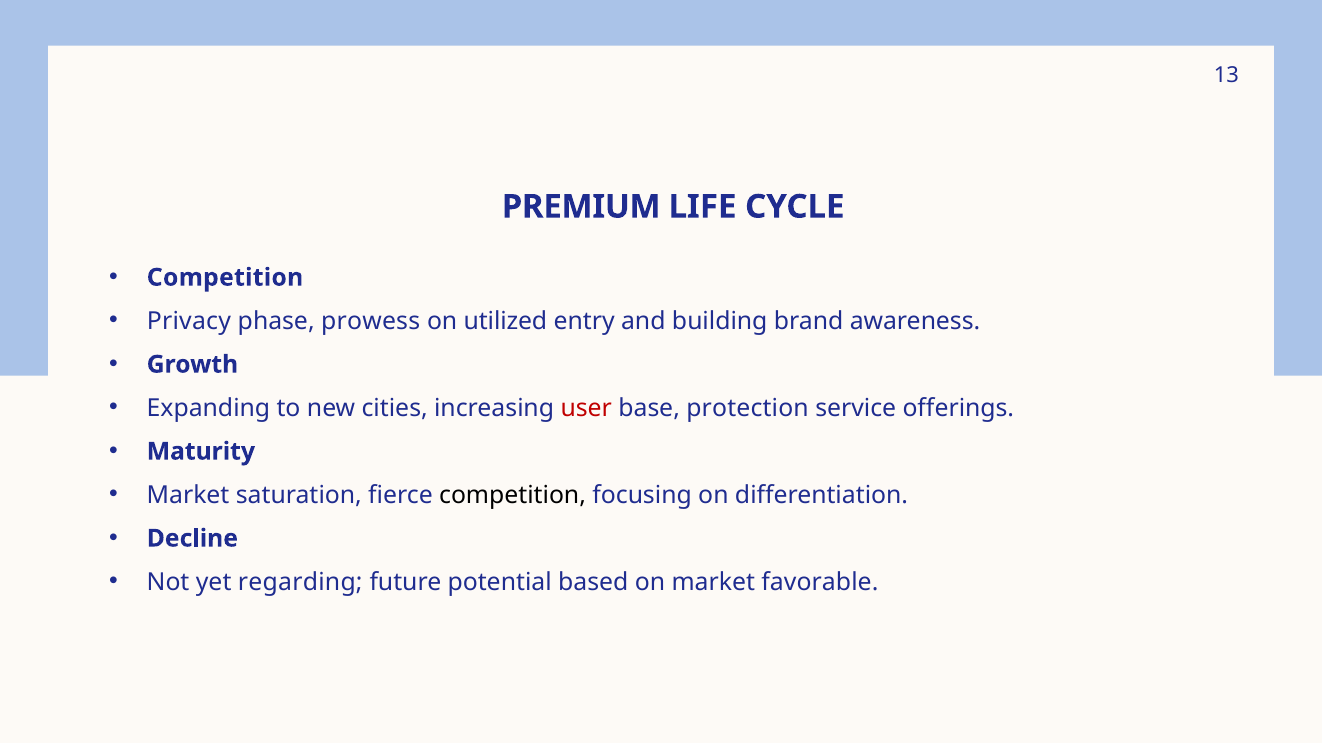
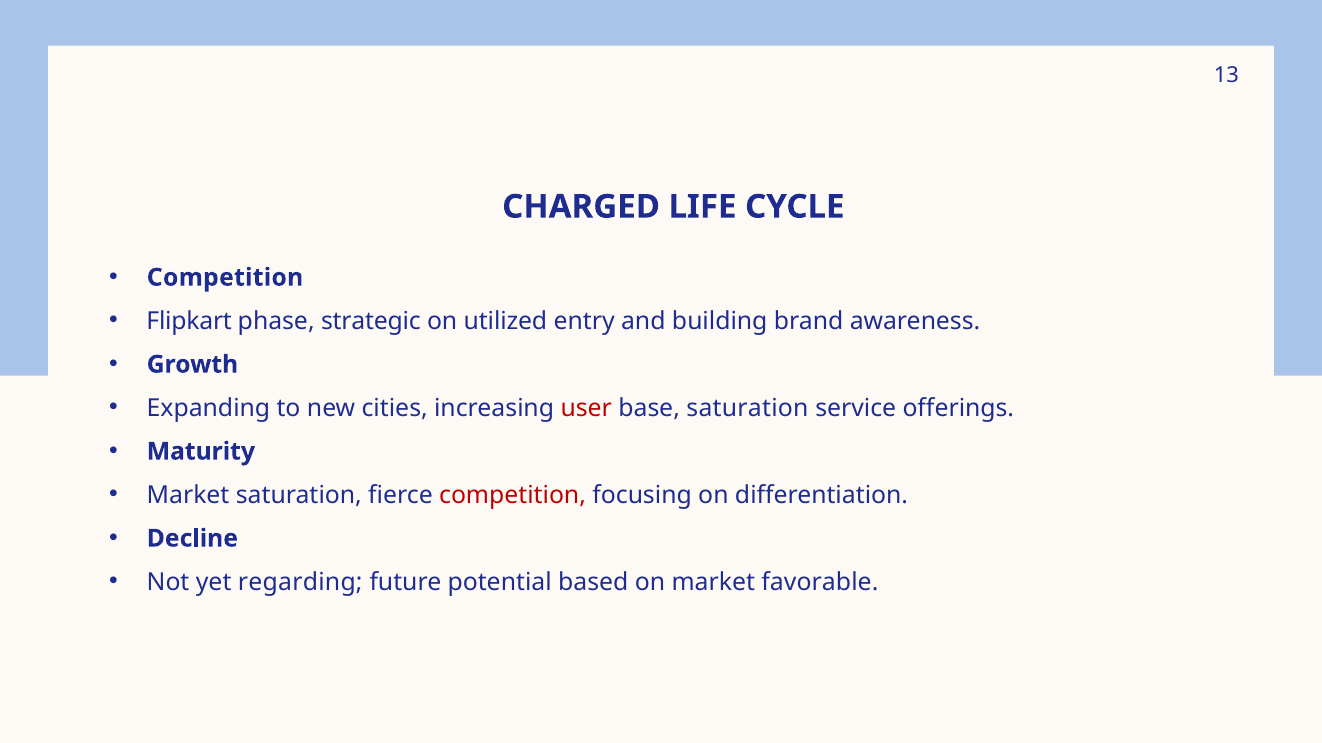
PREMIUM: PREMIUM -> CHARGED (581, 207)
Privacy: Privacy -> Flipkart (189, 321)
prowess: prowess -> strategic (371, 321)
base protection: protection -> saturation (747, 408)
competition colour: black -> red (513, 495)
